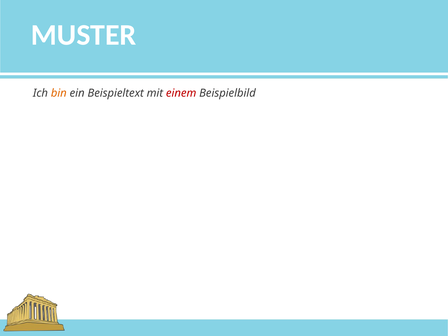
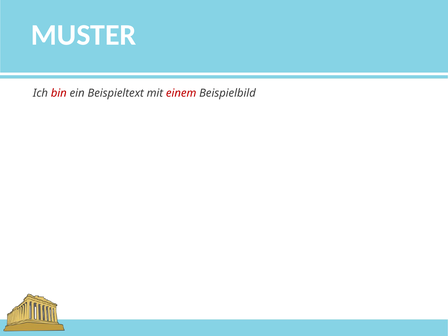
bin colour: orange -> red (59, 93)
